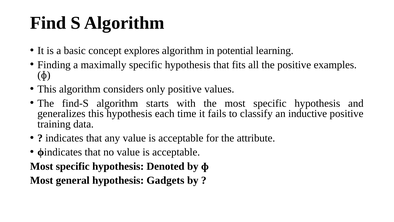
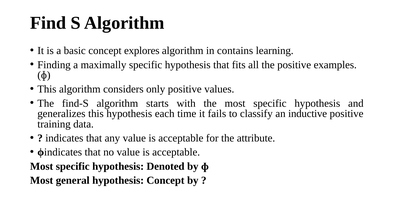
potential: potential -> contains (235, 51)
hypothesis Gadgets: Gadgets -> Concept (166, 180)
